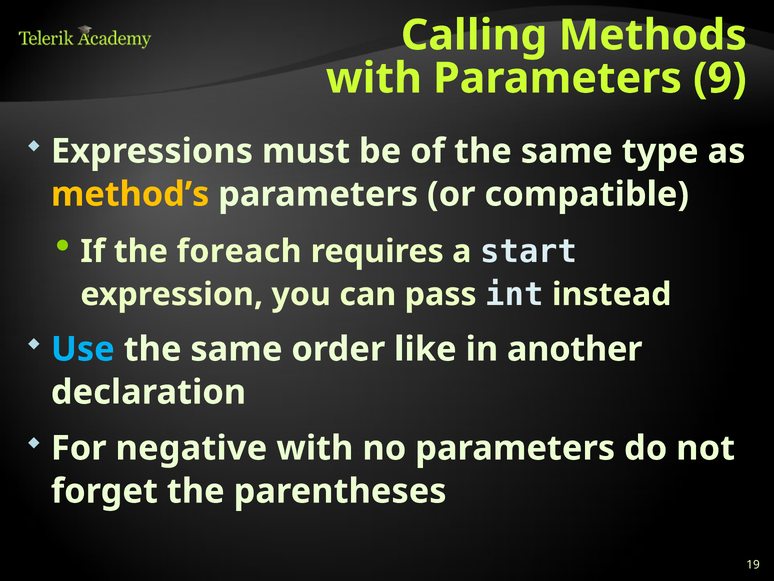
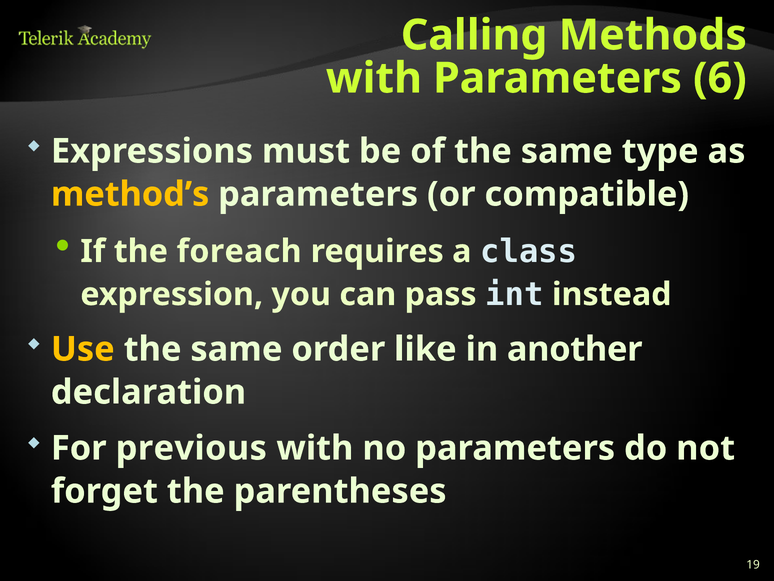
9: 9 -> 6 (720, 78)
start: start -> class (529, 251)
Use colour: light blue -> yellow (83, 349)
negative: negative -> previous (191, 448)
